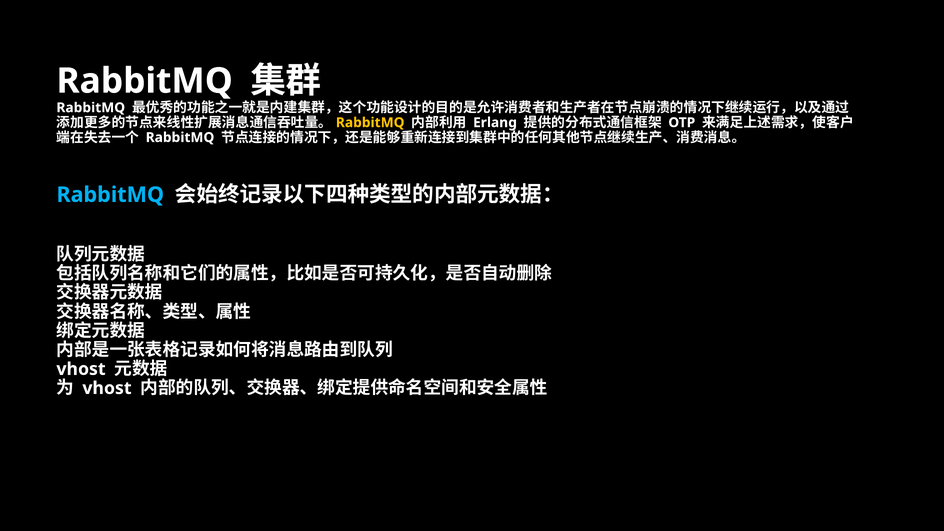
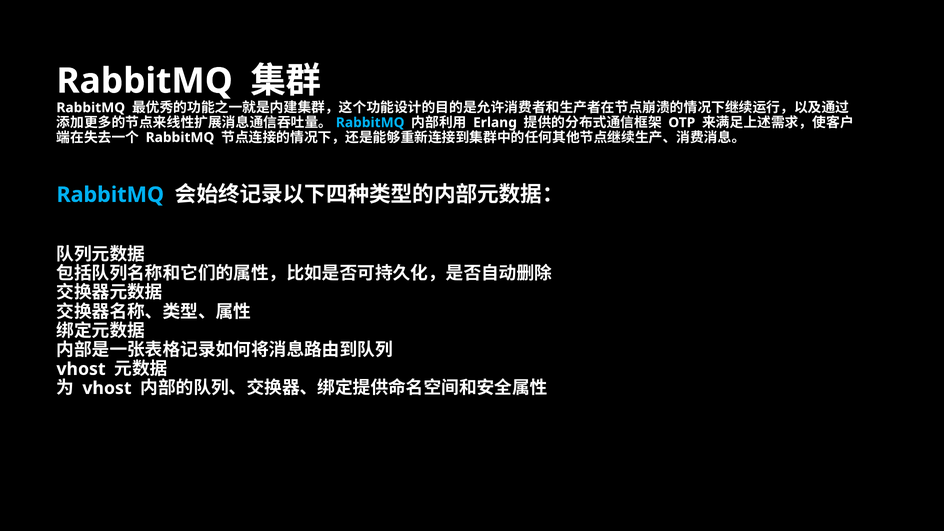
RabbitMQ colour: yellow -> light blue (370, 123)
